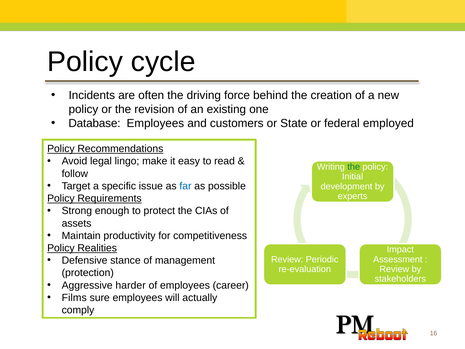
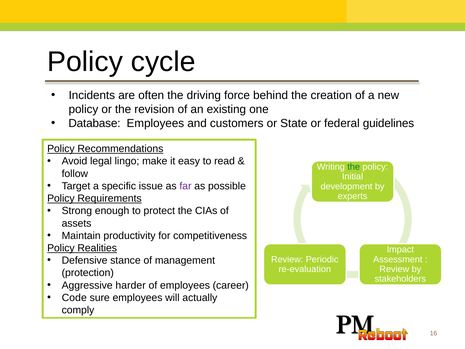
employed: employed -> guidelines (388, 123)
far colour: blue -> purple (185, 186)
Films: Films -> Code (74, 297)
